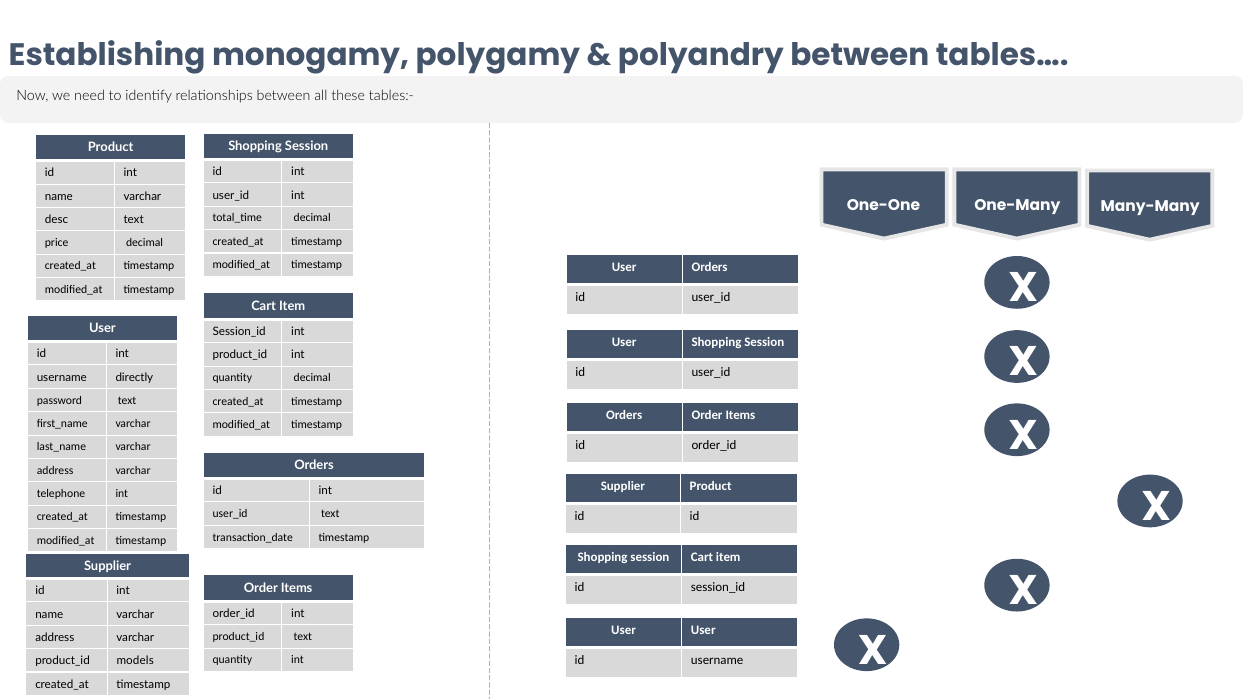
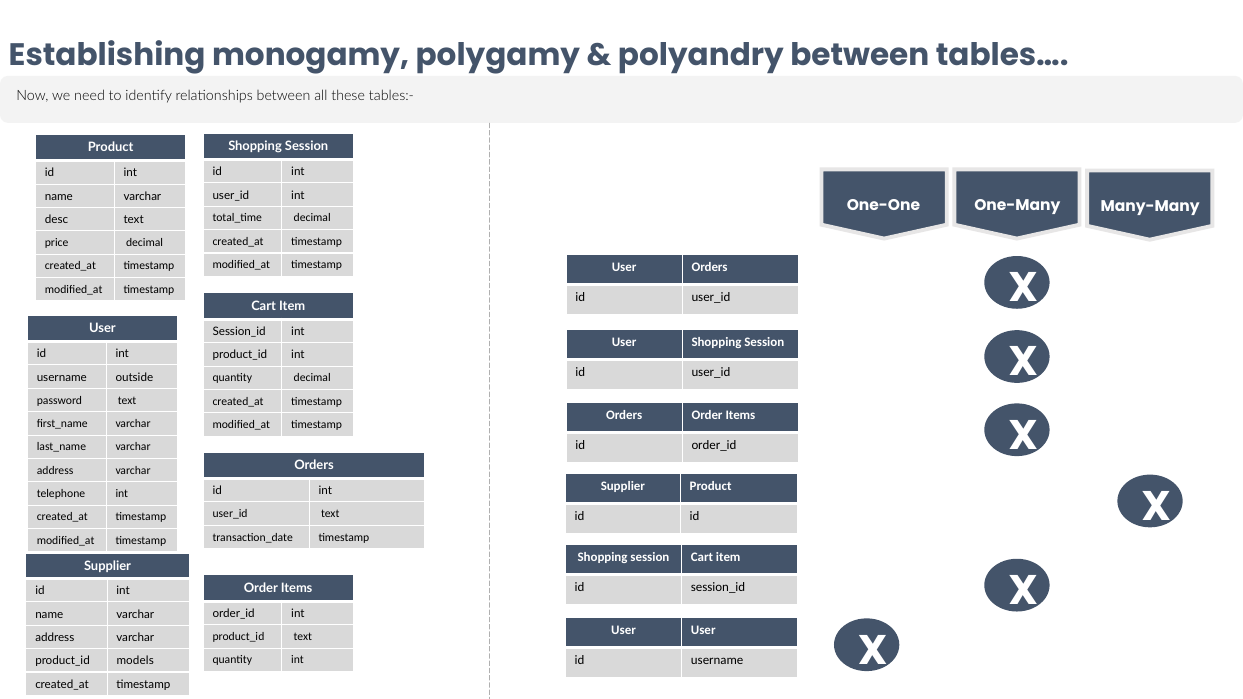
directly: directly -> outside (134, 377)
